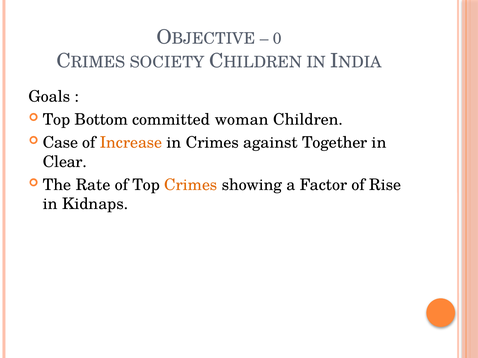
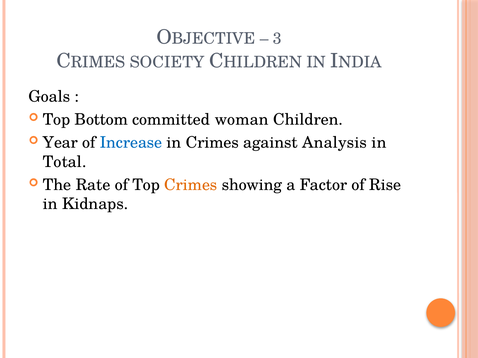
0: 0 -> 3 (277, 39)
Case: Case -> Year (60, 143)
Increase colour: orange -> blue (131, 143)
Together: Together -> Analysis (335, 143)
Clear: Clear -> Total (65, 162)
